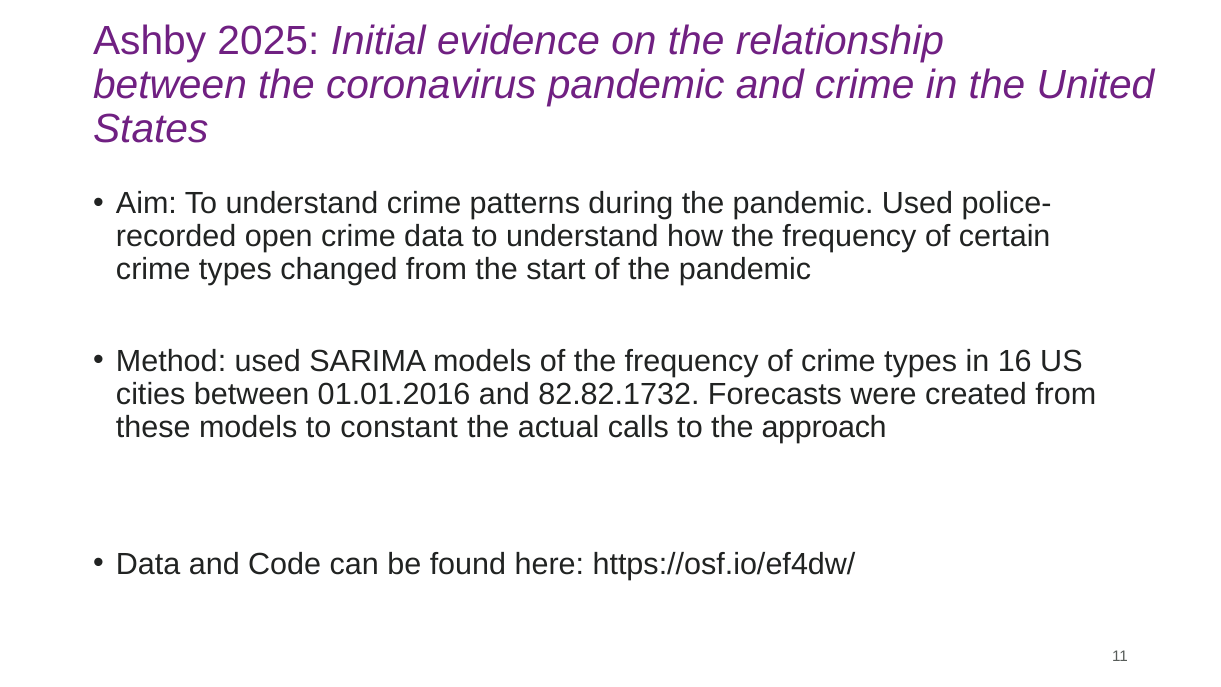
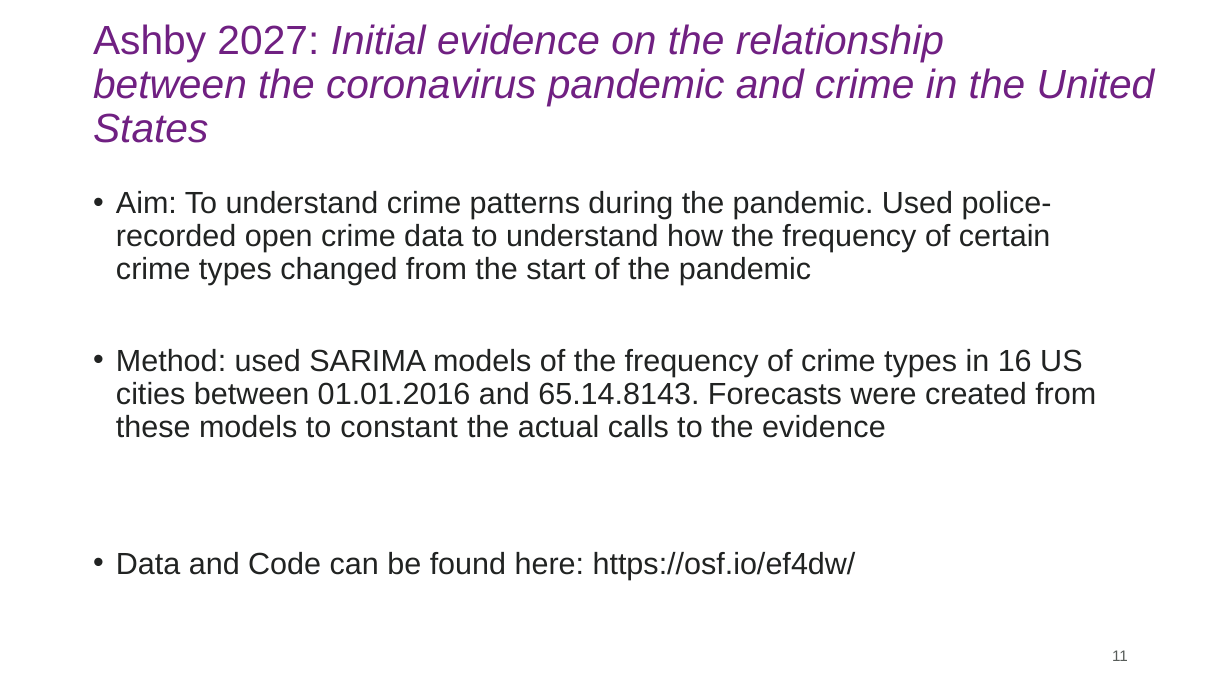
2025: 2025 -> 2027 (268, 42)
82.82.1732: 82.82.1732 -> 65.14.8143 (619, 394)
the approach: approach -> evidence (824, 427)
